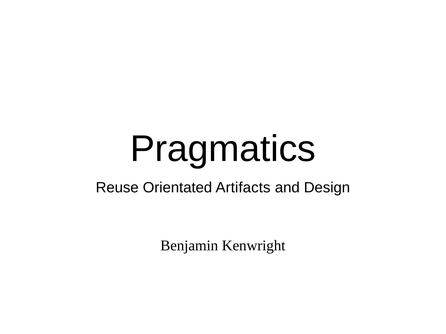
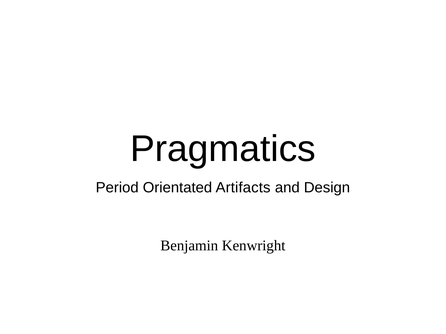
Reuse: Reuse -> Period (117, 188)
